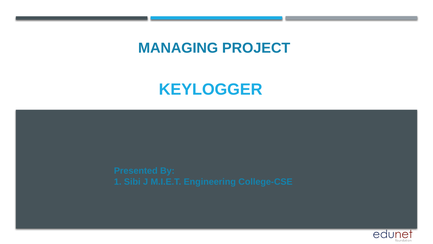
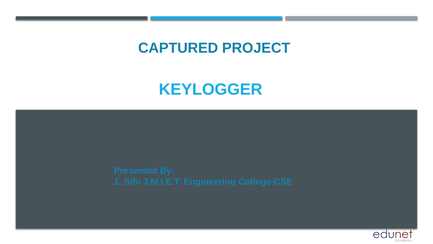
MANAGING: MANAGING -> CAPTURED (178, 48)
